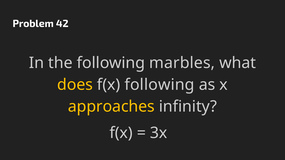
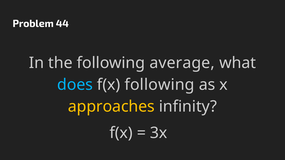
42: 42 -> 44 (62, 24)
marbles: marbles -> average (182, 63)
does colour: yellow -> light blue (75, 85)
